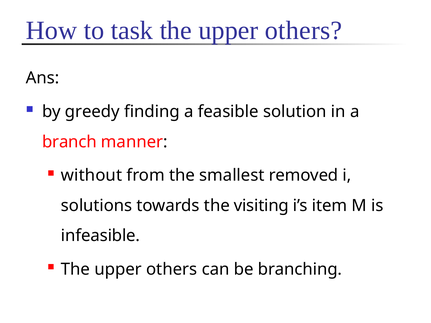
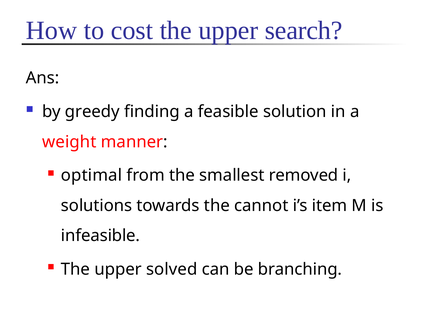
task: task -> cost (132, 31)
others: others -> search (304, 31)
branch: branch -> weight (69, 142)
without: without -> optimal (92, 175)
visiting: visiting -> cannot (261, 206)
others: others -> solved (172, 269)
